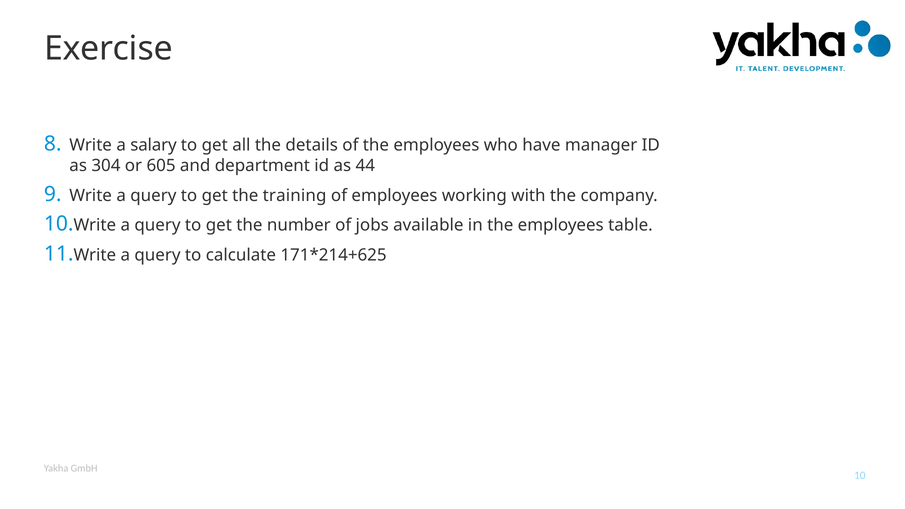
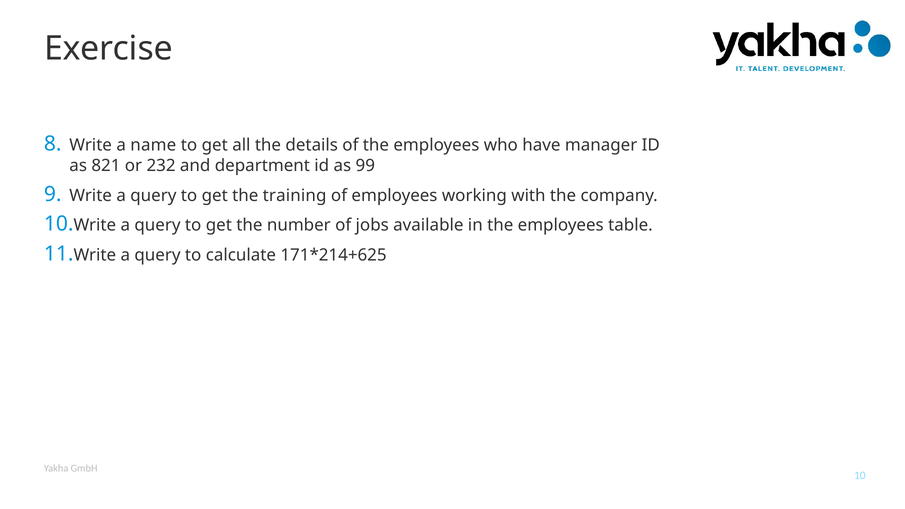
salary: salary -> name (153, 145)
304: 304 -> 821 (106, 166)
605: 605 -> 232 (161, 166)
44: 44 -> 99 (365, 166)
